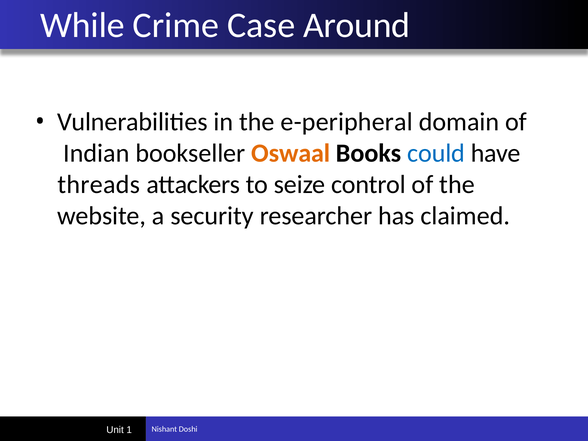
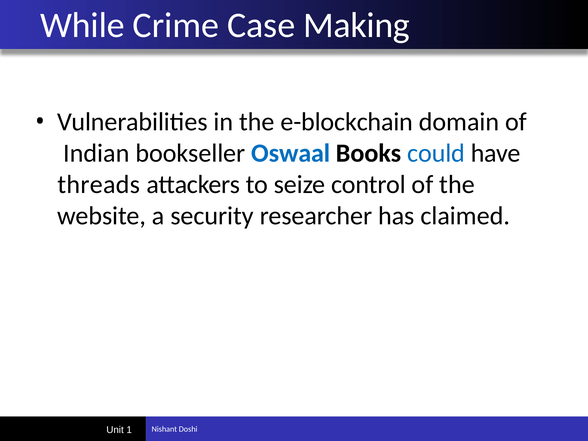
Around: Around -> Making (357, 25)
e-peripheral: e-peripheral -> e-blockchain (347, 122)
Oswaal colour: orange -> blue (291, 153)
